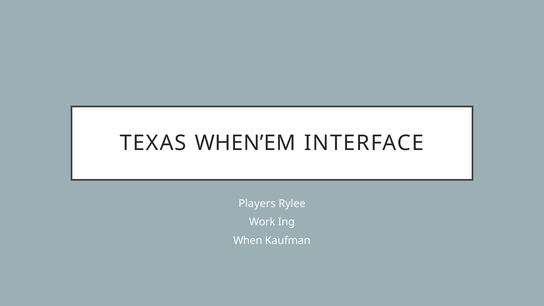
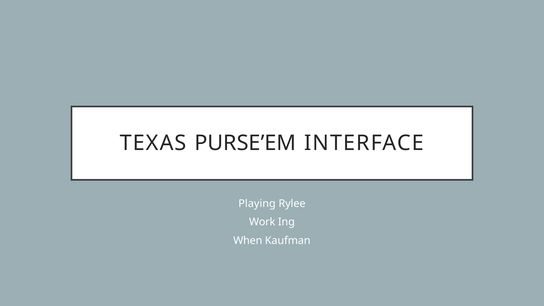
WHEN’EM: WHEN’EM -> PURSE’EM (245, 143)
Players: Players -> Playing (257, 203)
